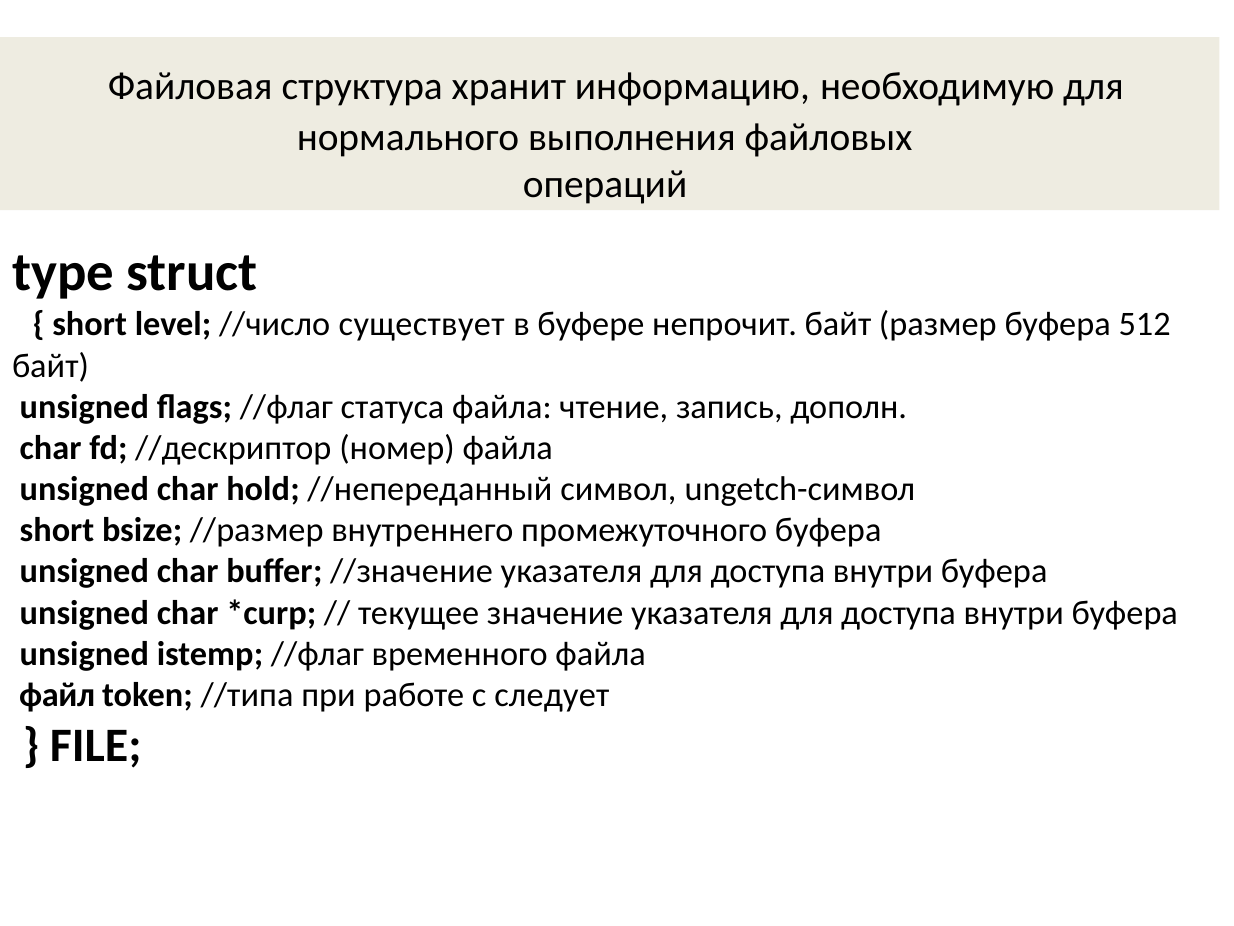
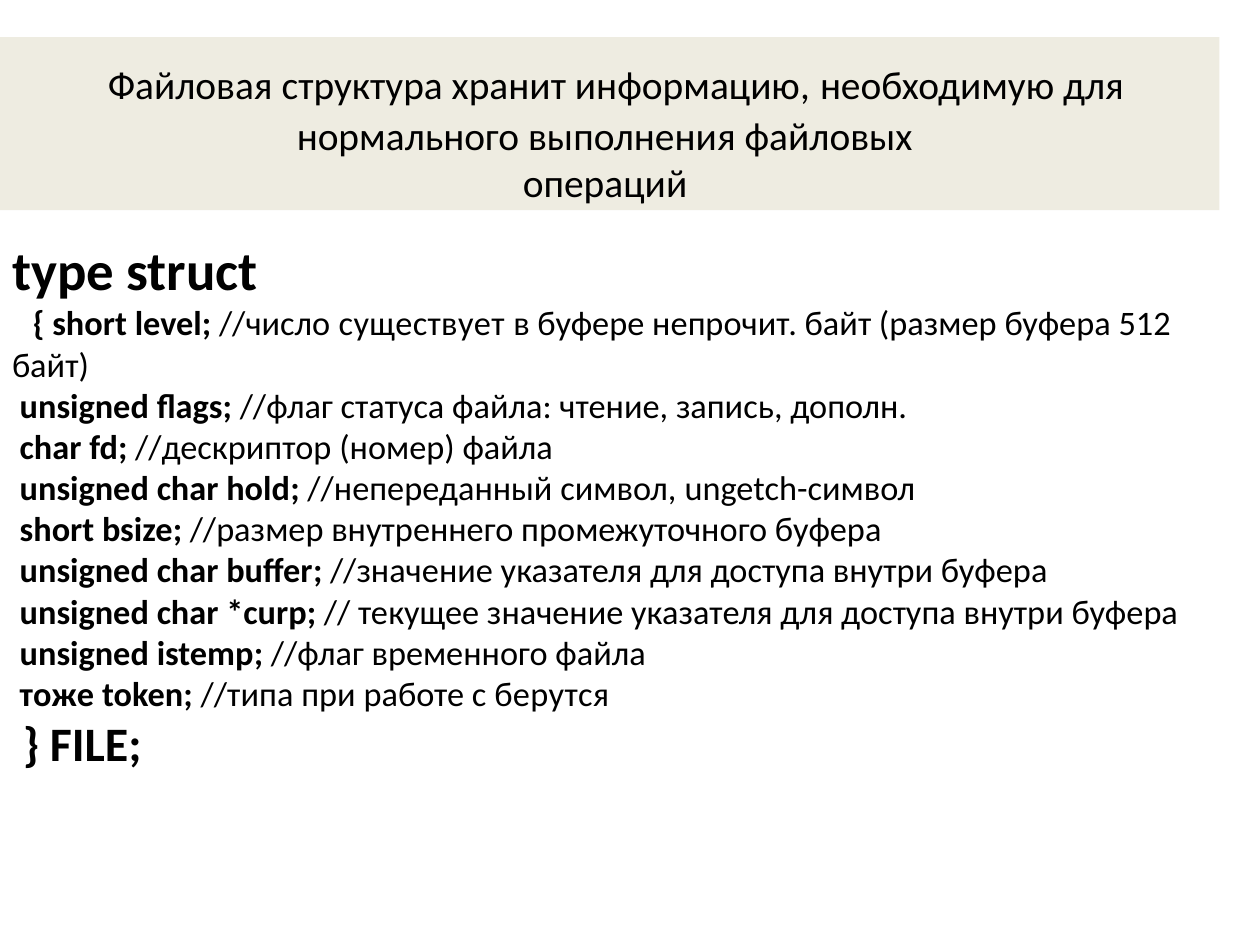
файл: файл -> тоже (57, 695)
следует: следует -> берутся (552, 695)
